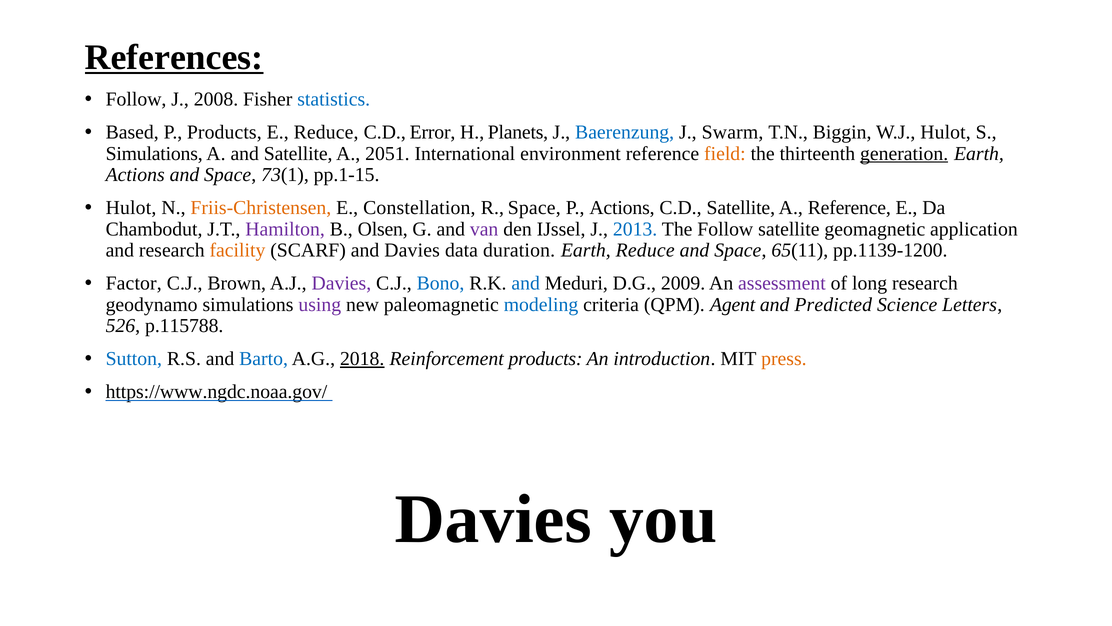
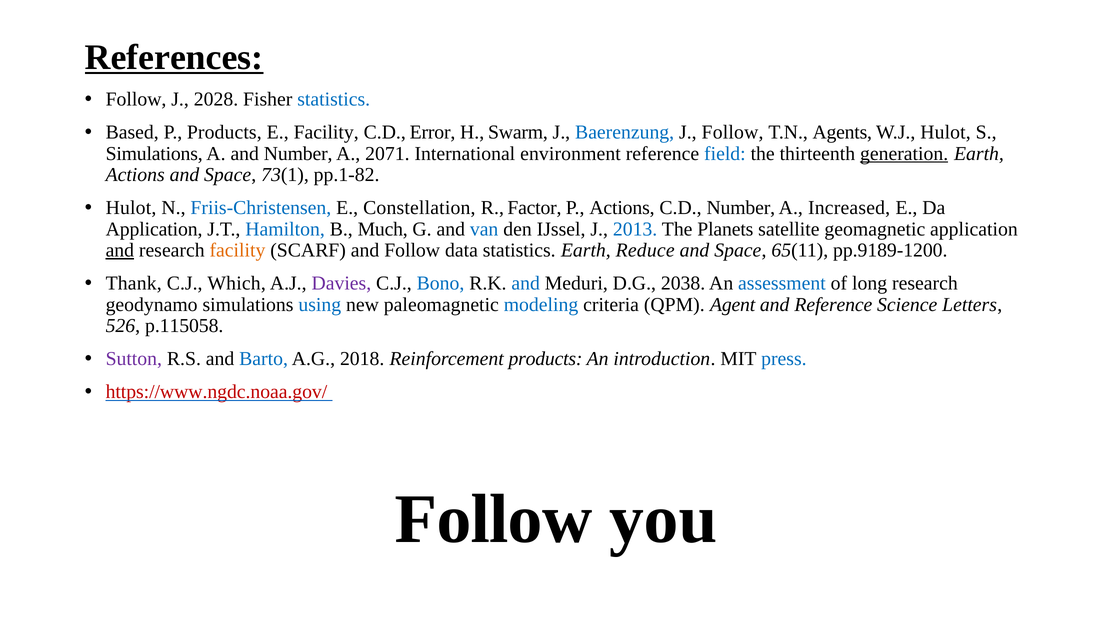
2008: 2008 -> 2028 (216, 99)
E Reduce: Reduce -> Facility (326, 132)
Planets: Planets -> Swarm (518, 132)
J Swarm: Swarm -> Follow (733, 132)
Biggin: Biggin -> Agents (842, 132)
and Satellite: Satellite -> Number (298, 153)
2051: 2051 -> 2071 (387, 153)
field colour: orange -> blue (725, 153)
pp.1-15: pp.1-15 -> pp.1-82 (347, 175)
Friis-Christensen colour: orange -> blue (261, 208)
R Space: Space -> Factor (534, 208)
C.D Satellite: Satellite -> Number (741, 208)
A Reference: Reference -> Increased (849, 208)
Chambodut: Chambodut -> Application (154, 229)
Hamilton colour: purple -> blue (285, 229)
Olsen: Olsen -> Much (383, 229)
van colour: purple -> blue (484, 229)
The Follow: Follow -> Planets (725, 229)
and underline: none -> present (120, 250)
and Davies: Davies -> Follow (412, 250)
data duration: duration -> statistics (519, 250)
pp.1139-1200: pp.1139-1200 -> pp.9189-1200 (890, 250)
Factor: Factor -> Thank (134, 283)
Brown: Brown -> Which (237, 283)
2009: 2009 -> 2038 (683, 283)
assessment colour: purple -> blue (782, 283)
using colour: purple -> blue (320, 304)
and Predicted: Predicted -> Reference (833, 304)
p.115788: p.115788 -> p.115058 (184, 326)
Sutton colour: blue -> purple (134, 358)
2018 underline: present -> none (362, 358)
press colour: orange -> blue (784, 358)
https://www.ngdc.noaa.gov/ colour: black -> red (216, 391)
Davies: Davies -> Follow (494, 519)
